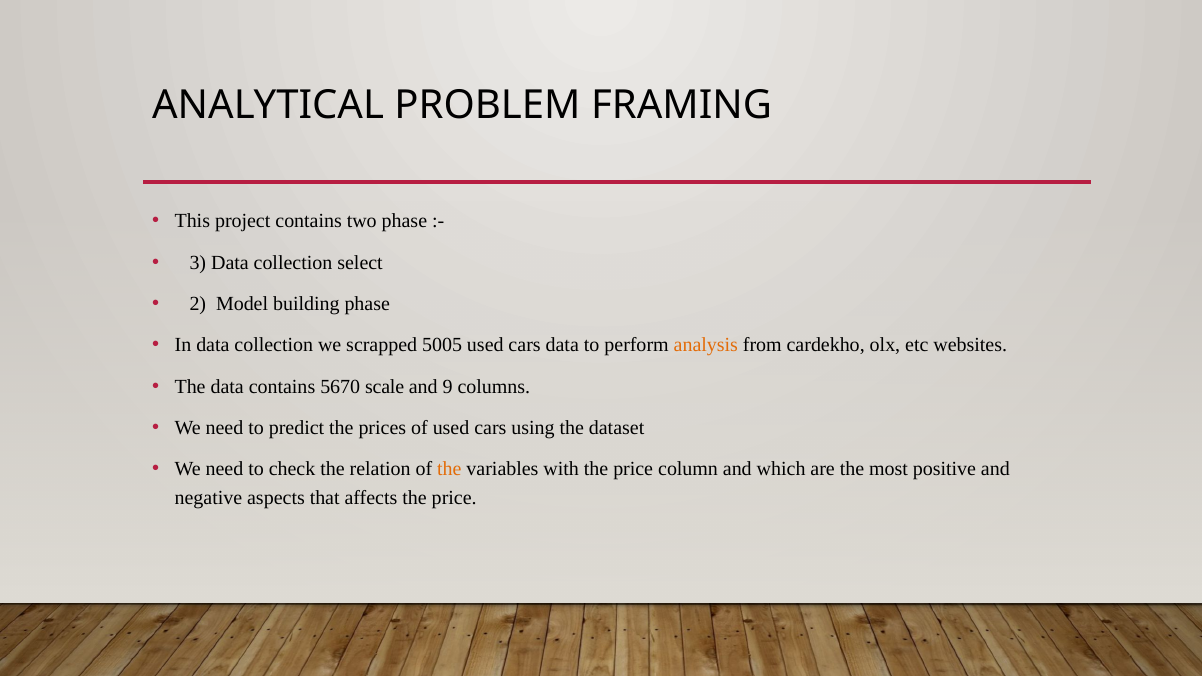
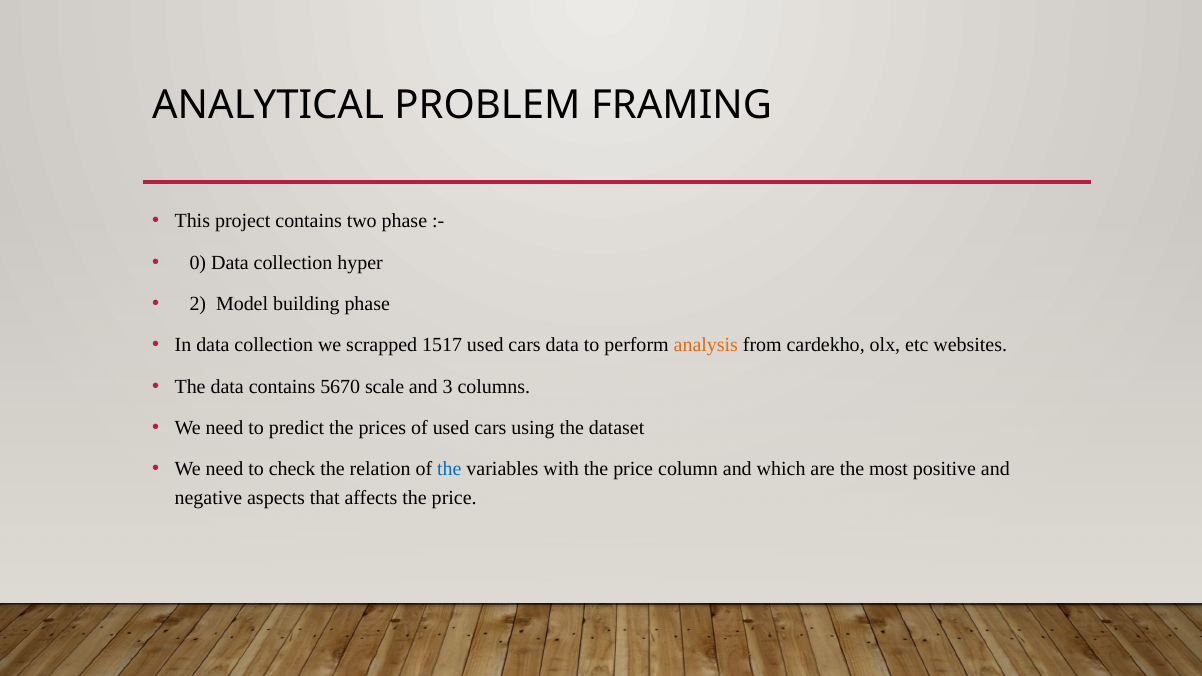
3: 3 -> 0 (198, 263)
select: select -> hyper (360, 263)
5005: 5005 -> 1517 (442, 345)
9: 9 -> 3 (448, 387)
the colour: orange -> blue (449, 469)
